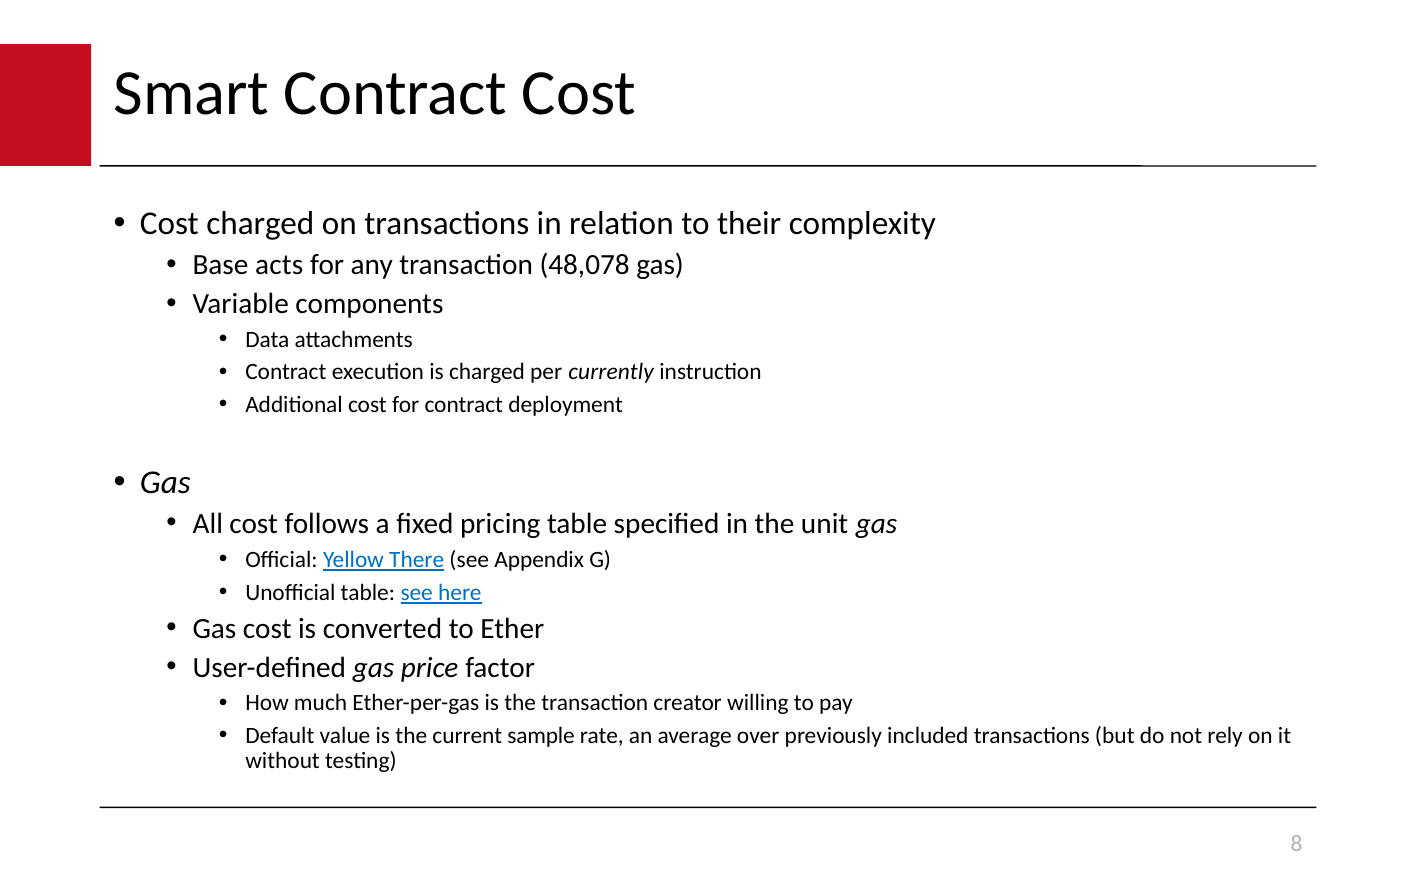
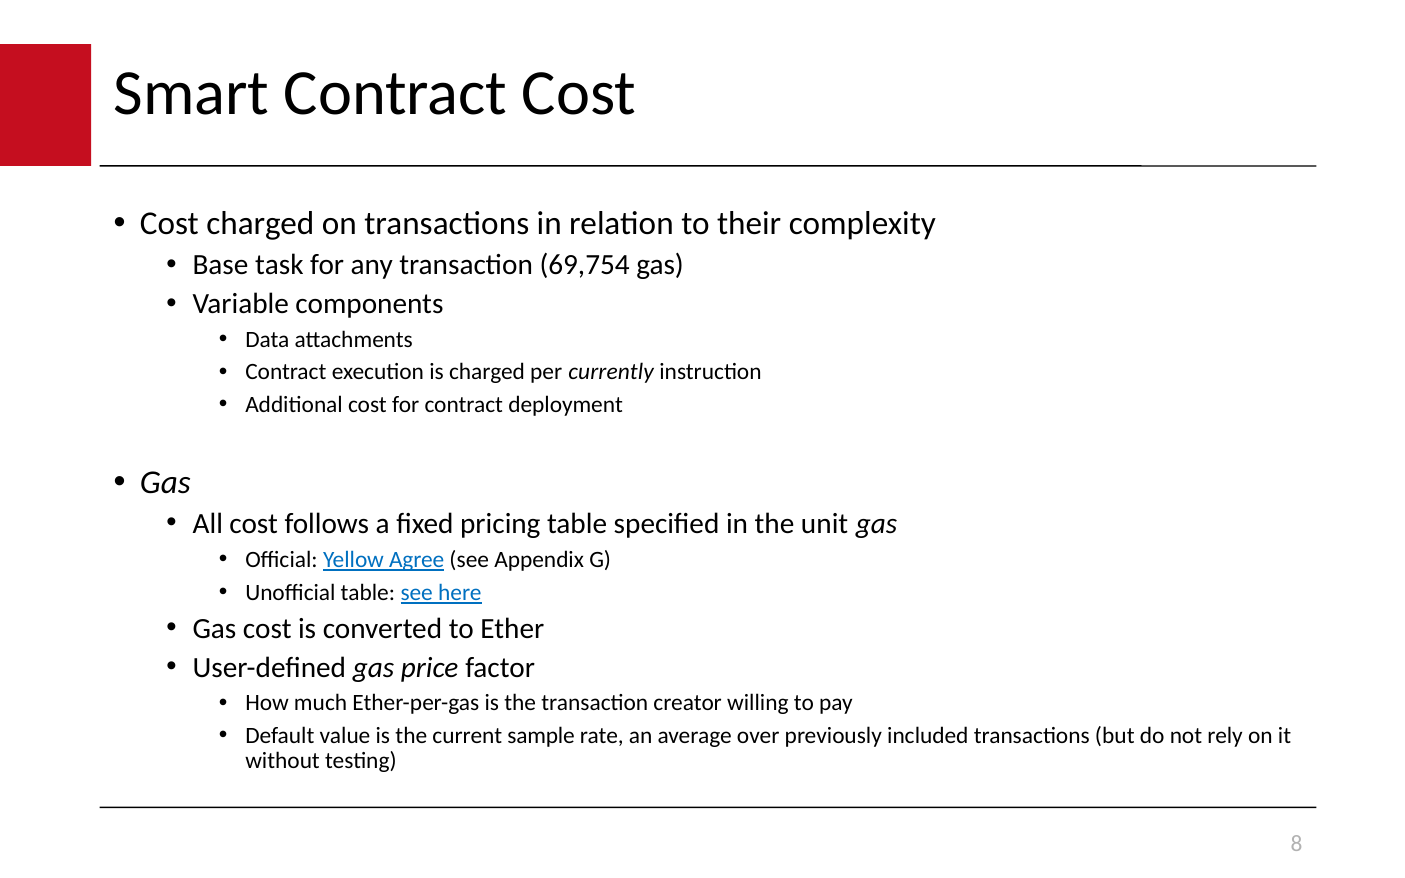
acts: acts -> task (279, 265)
48,078: 48,078 -> 69,754 (585, 265)
There: There -> Agree (417, 560)
